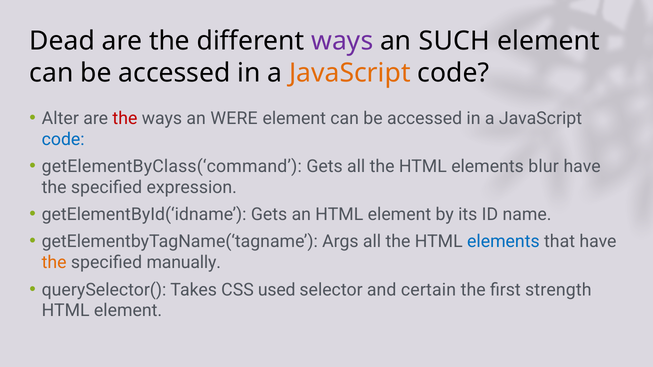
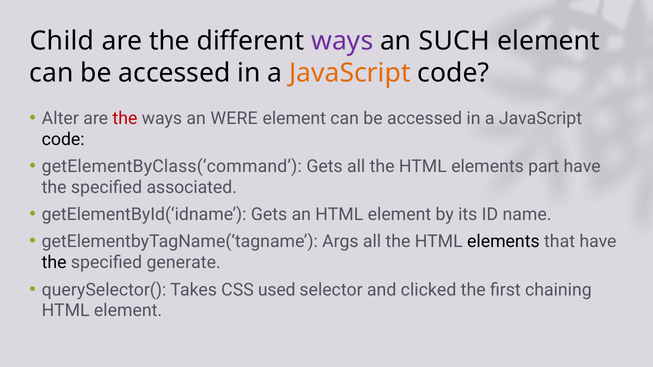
Dead: Dead -> Child (62, 41)
code colour: blue -> black (63, 139)
blur: blur -> part (544, 167)
expression: expression -> associated (192, 188)
elements colour: blue -> black (503, 242)
the colour: orange -> black (54, 263)
manually: manually -> generate (184, 263)
certain: certain -> clicked (429, 290)
strength: strength -> chaining (558, 290)
